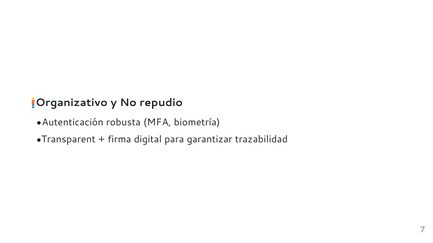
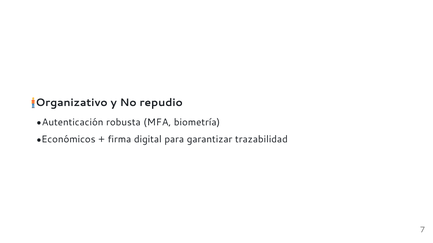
Transparent: Transparent -> Económicos (68, 140)
